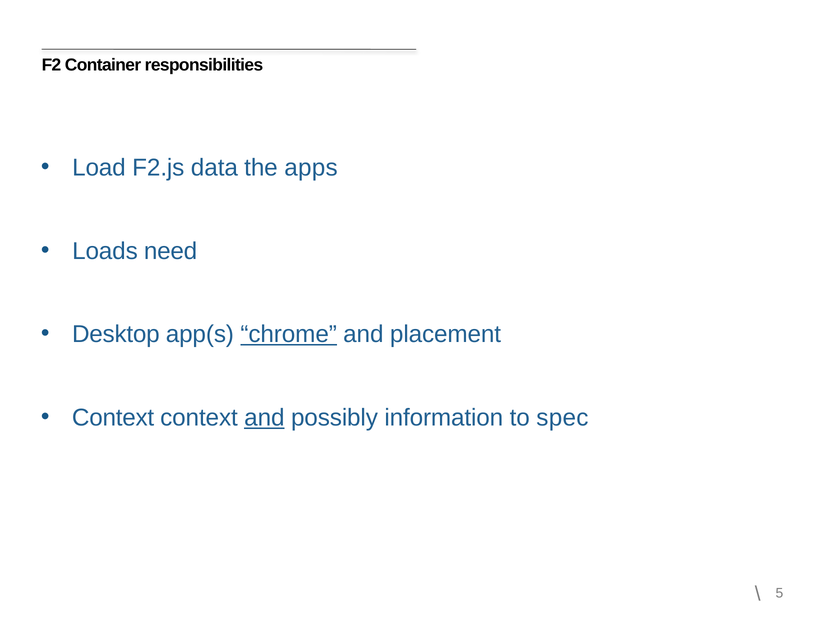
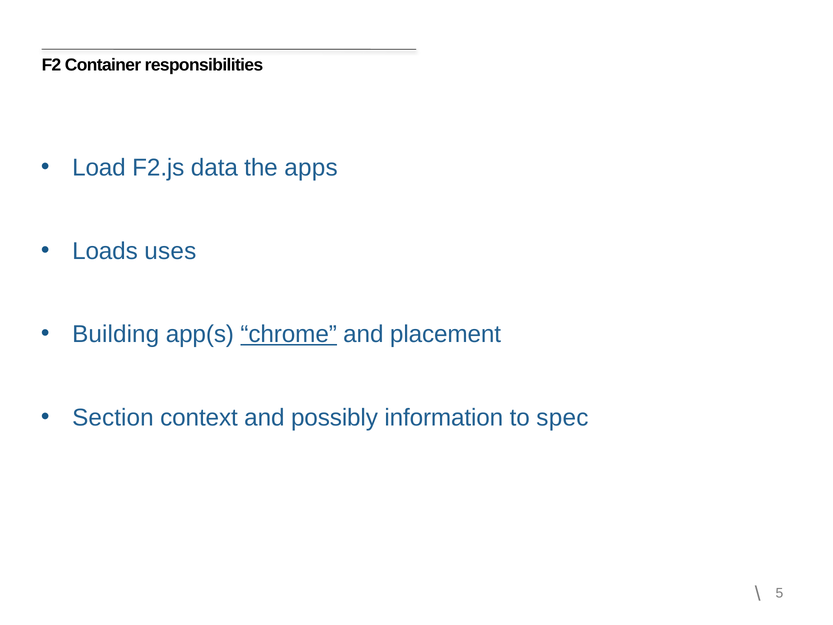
need: need -> uses (170, 251)
Desktop: Desktop -> Building (116, 334)
Context: Context -> Section (113, 417)
and underline: present -> none (264, 417)
